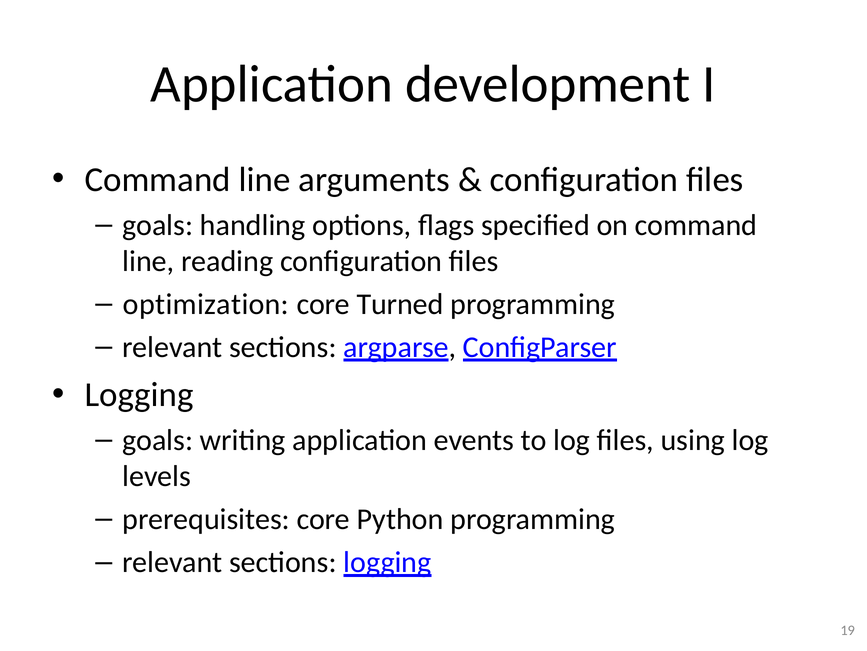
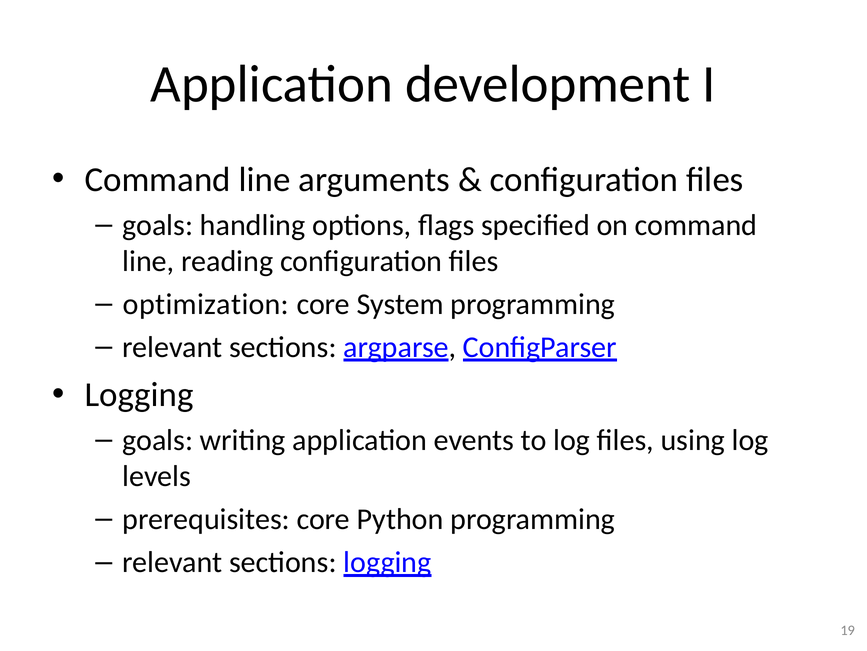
Turned: Turned -> System (400, 304)
